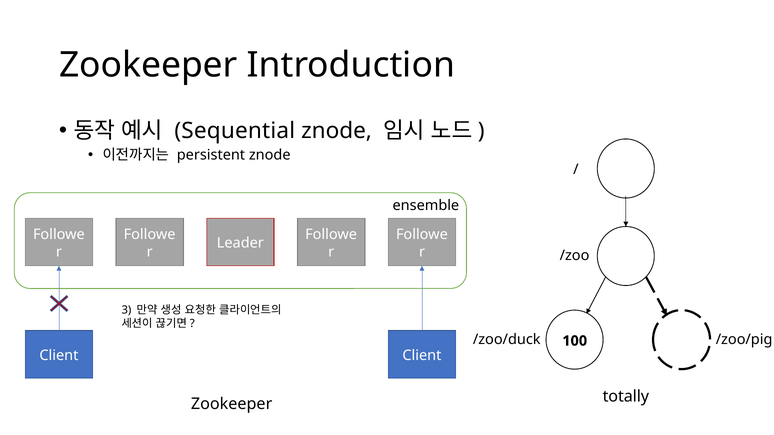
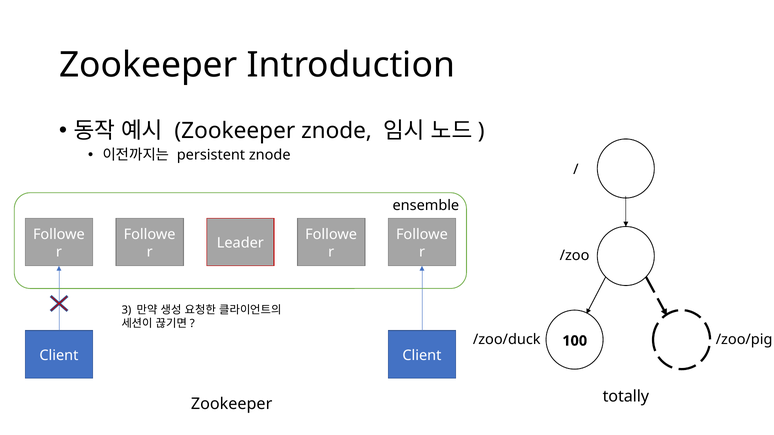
Sequential: Sequential -> Zookeeper (235, 131)
